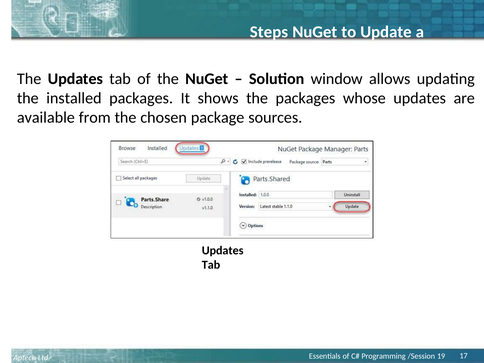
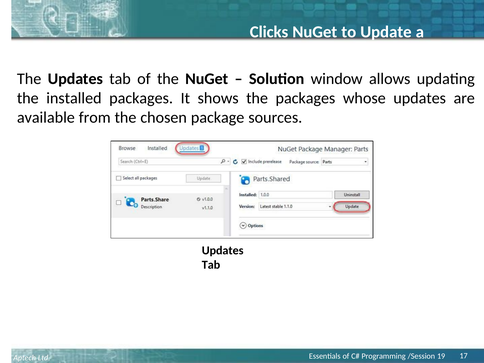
Steps: Steps -> Clicks (269, 32)
